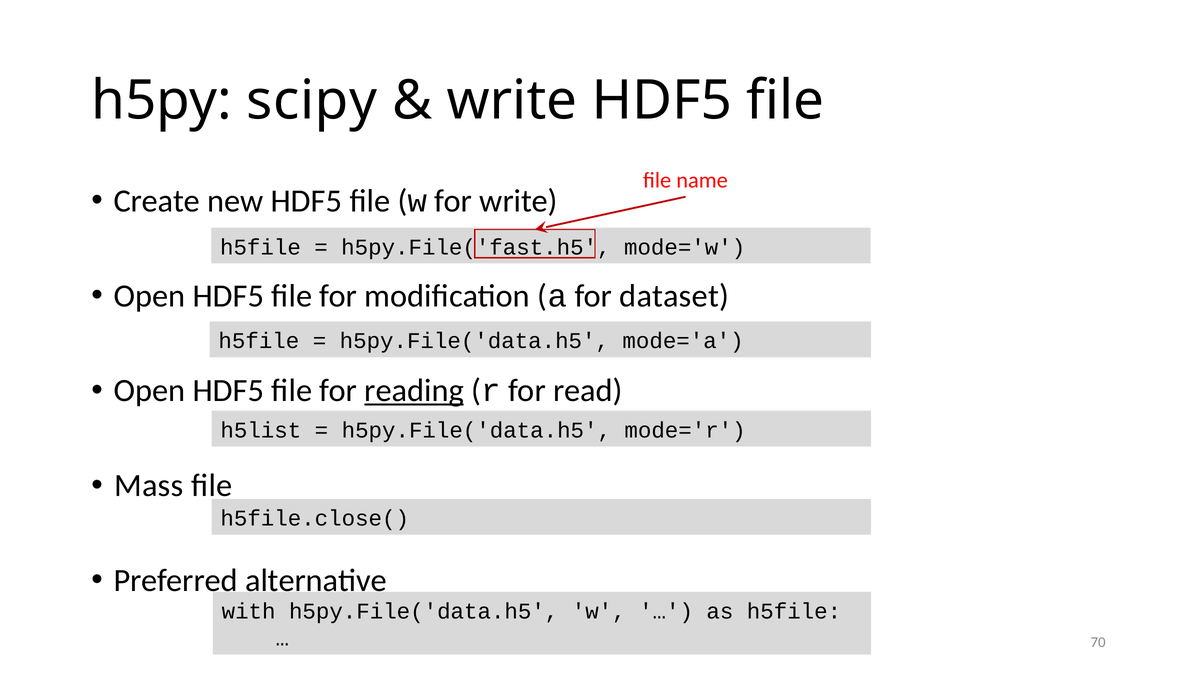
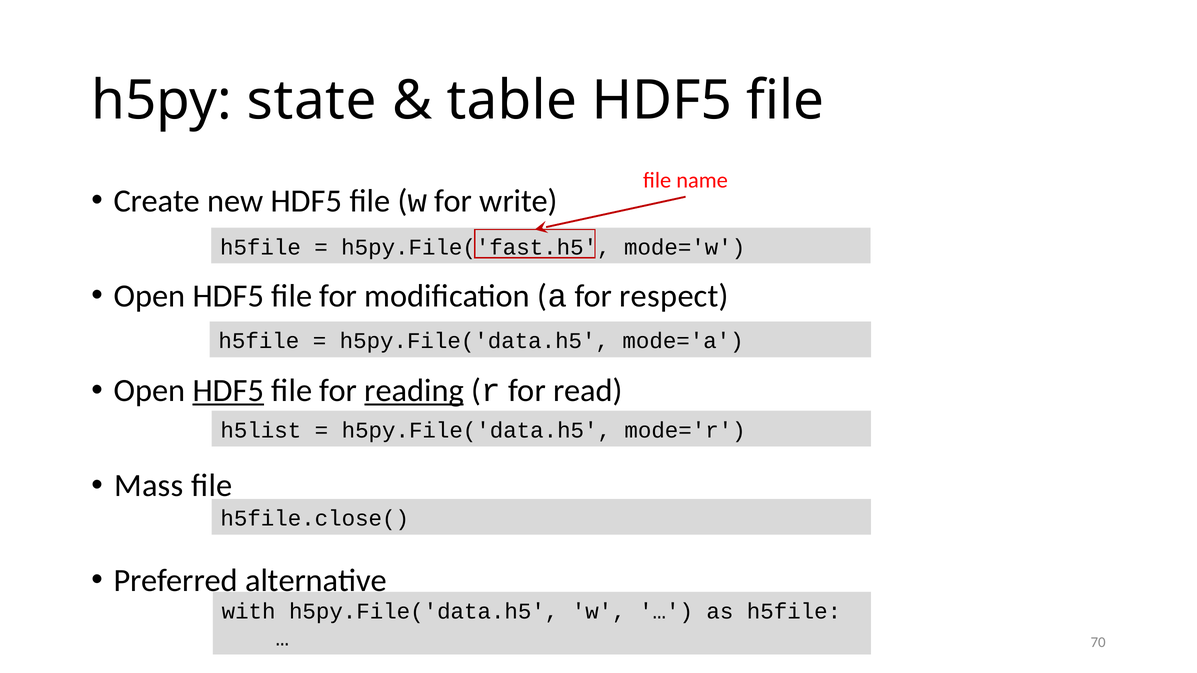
scipy: scipy -> state (312, 101)
write: write -> table (512, 101)
dataset: dataset -> respect (674, 296)
HDF5 underline: none -> present (228, 391)
